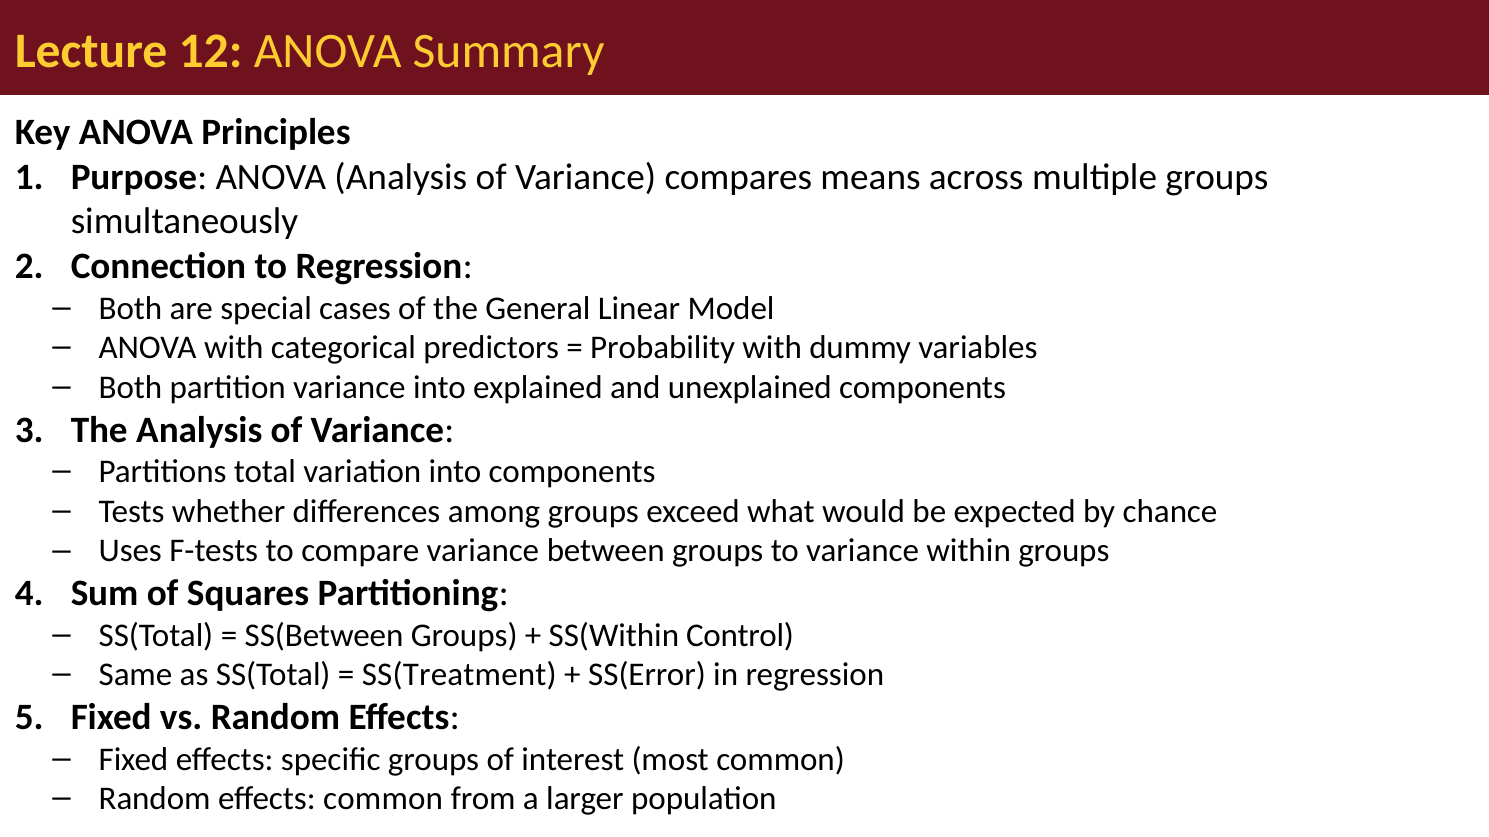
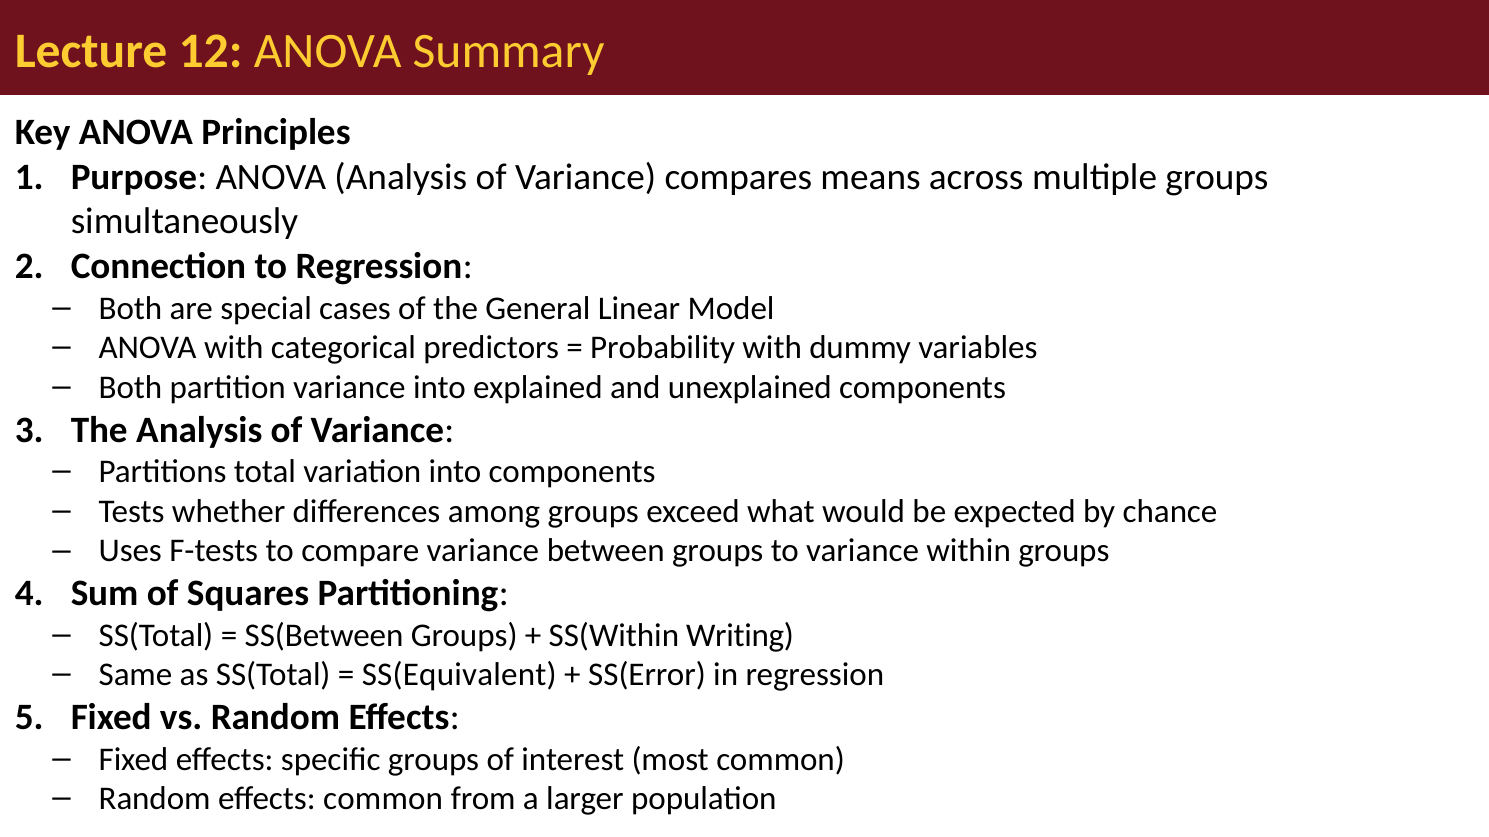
Control: Control -> Writing (740, 636)
SS(Treatment: SS(Treatment -> SS(Equivalent (459, 675)
